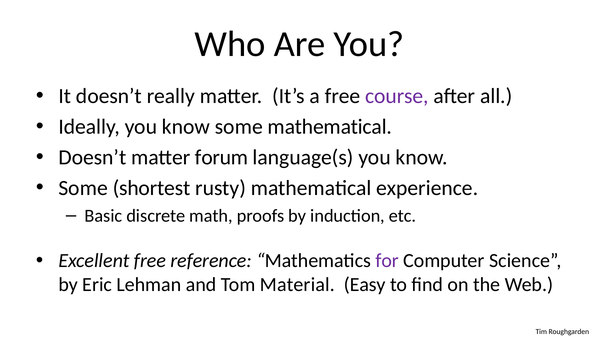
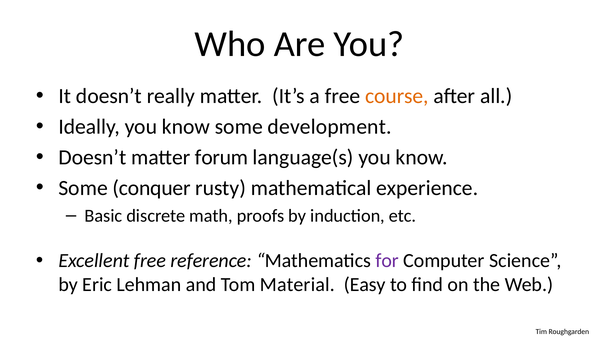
course colour: purple -> orange (397, 96)
some mathematical: mathematical -> development (330, 127)
shortest: shortest -> conquer (152, 188)
